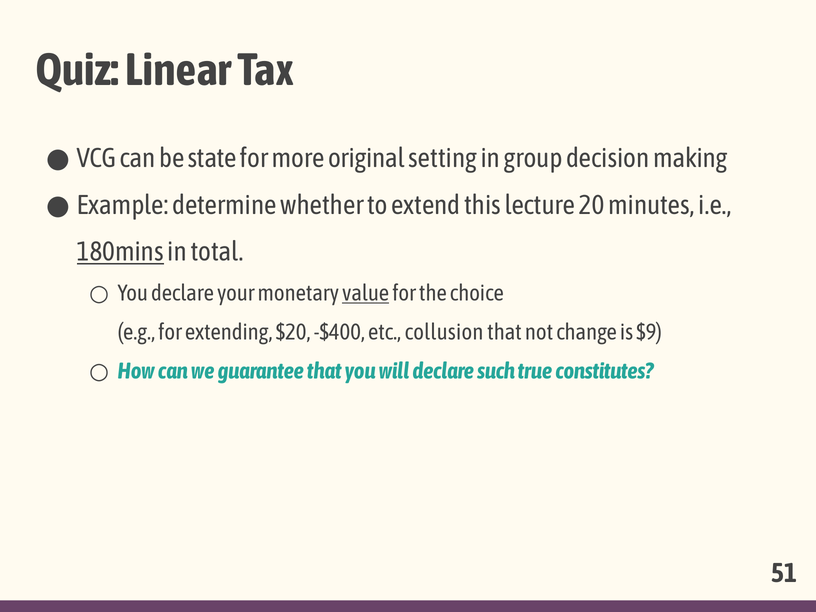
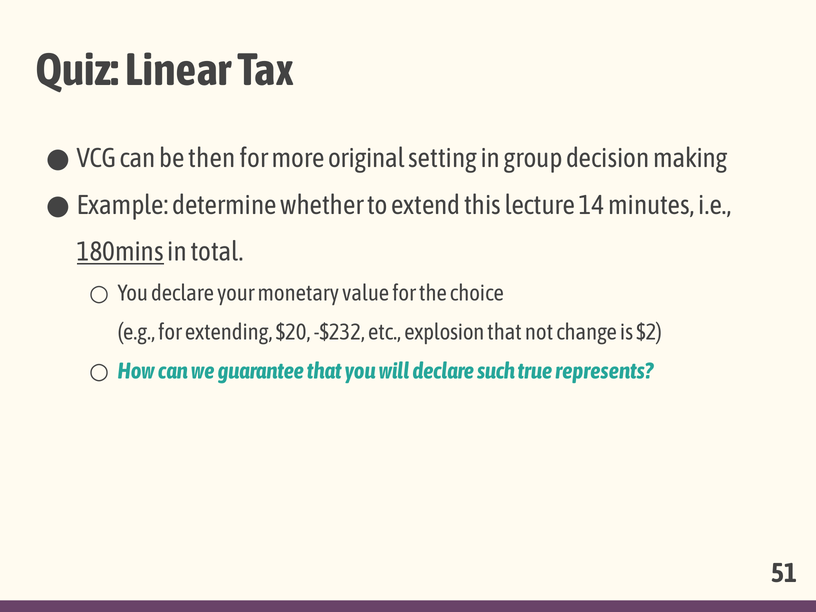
state: state -> then (212, 158)
20: 20 -> 14 (592, 205)
value underline: present -> none (366, 293)
-$400: -$400 -> -$232 (339, 332)
collusion: collusion -> explosion (444, 332)
$9: $9 -> $2 (649, 332)
constitutes: constitutes -> represents (604, 371)
